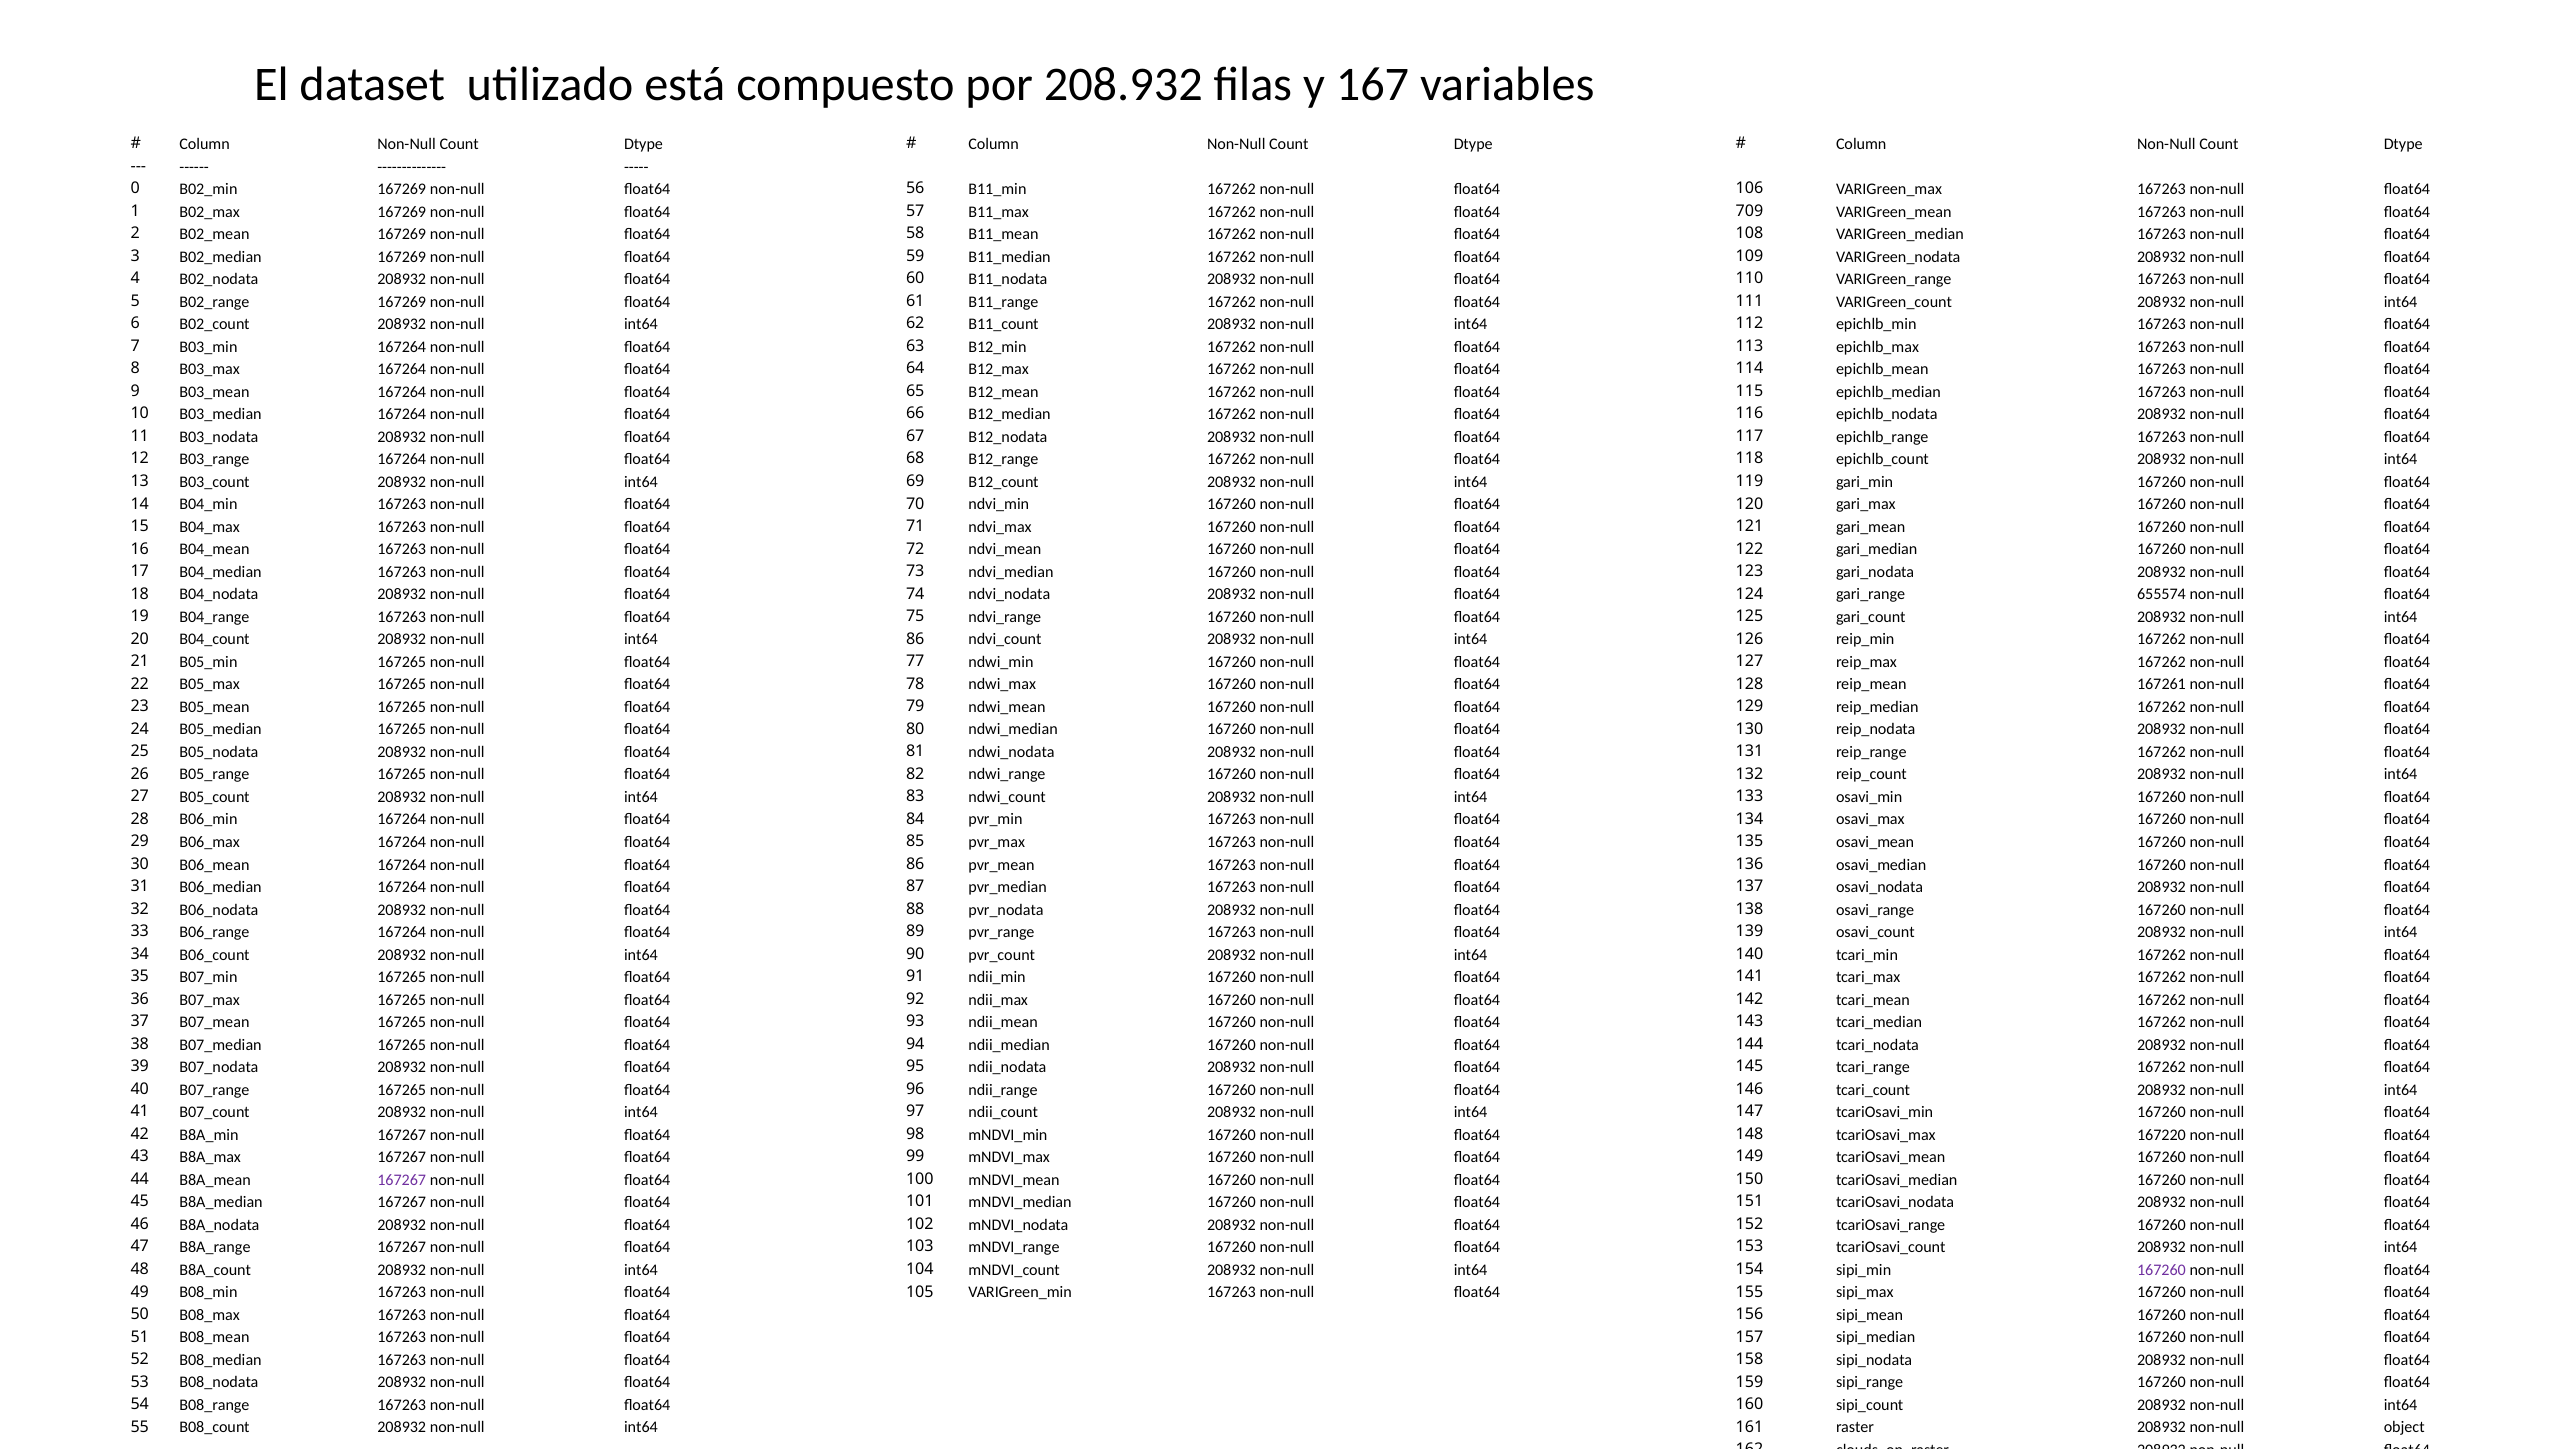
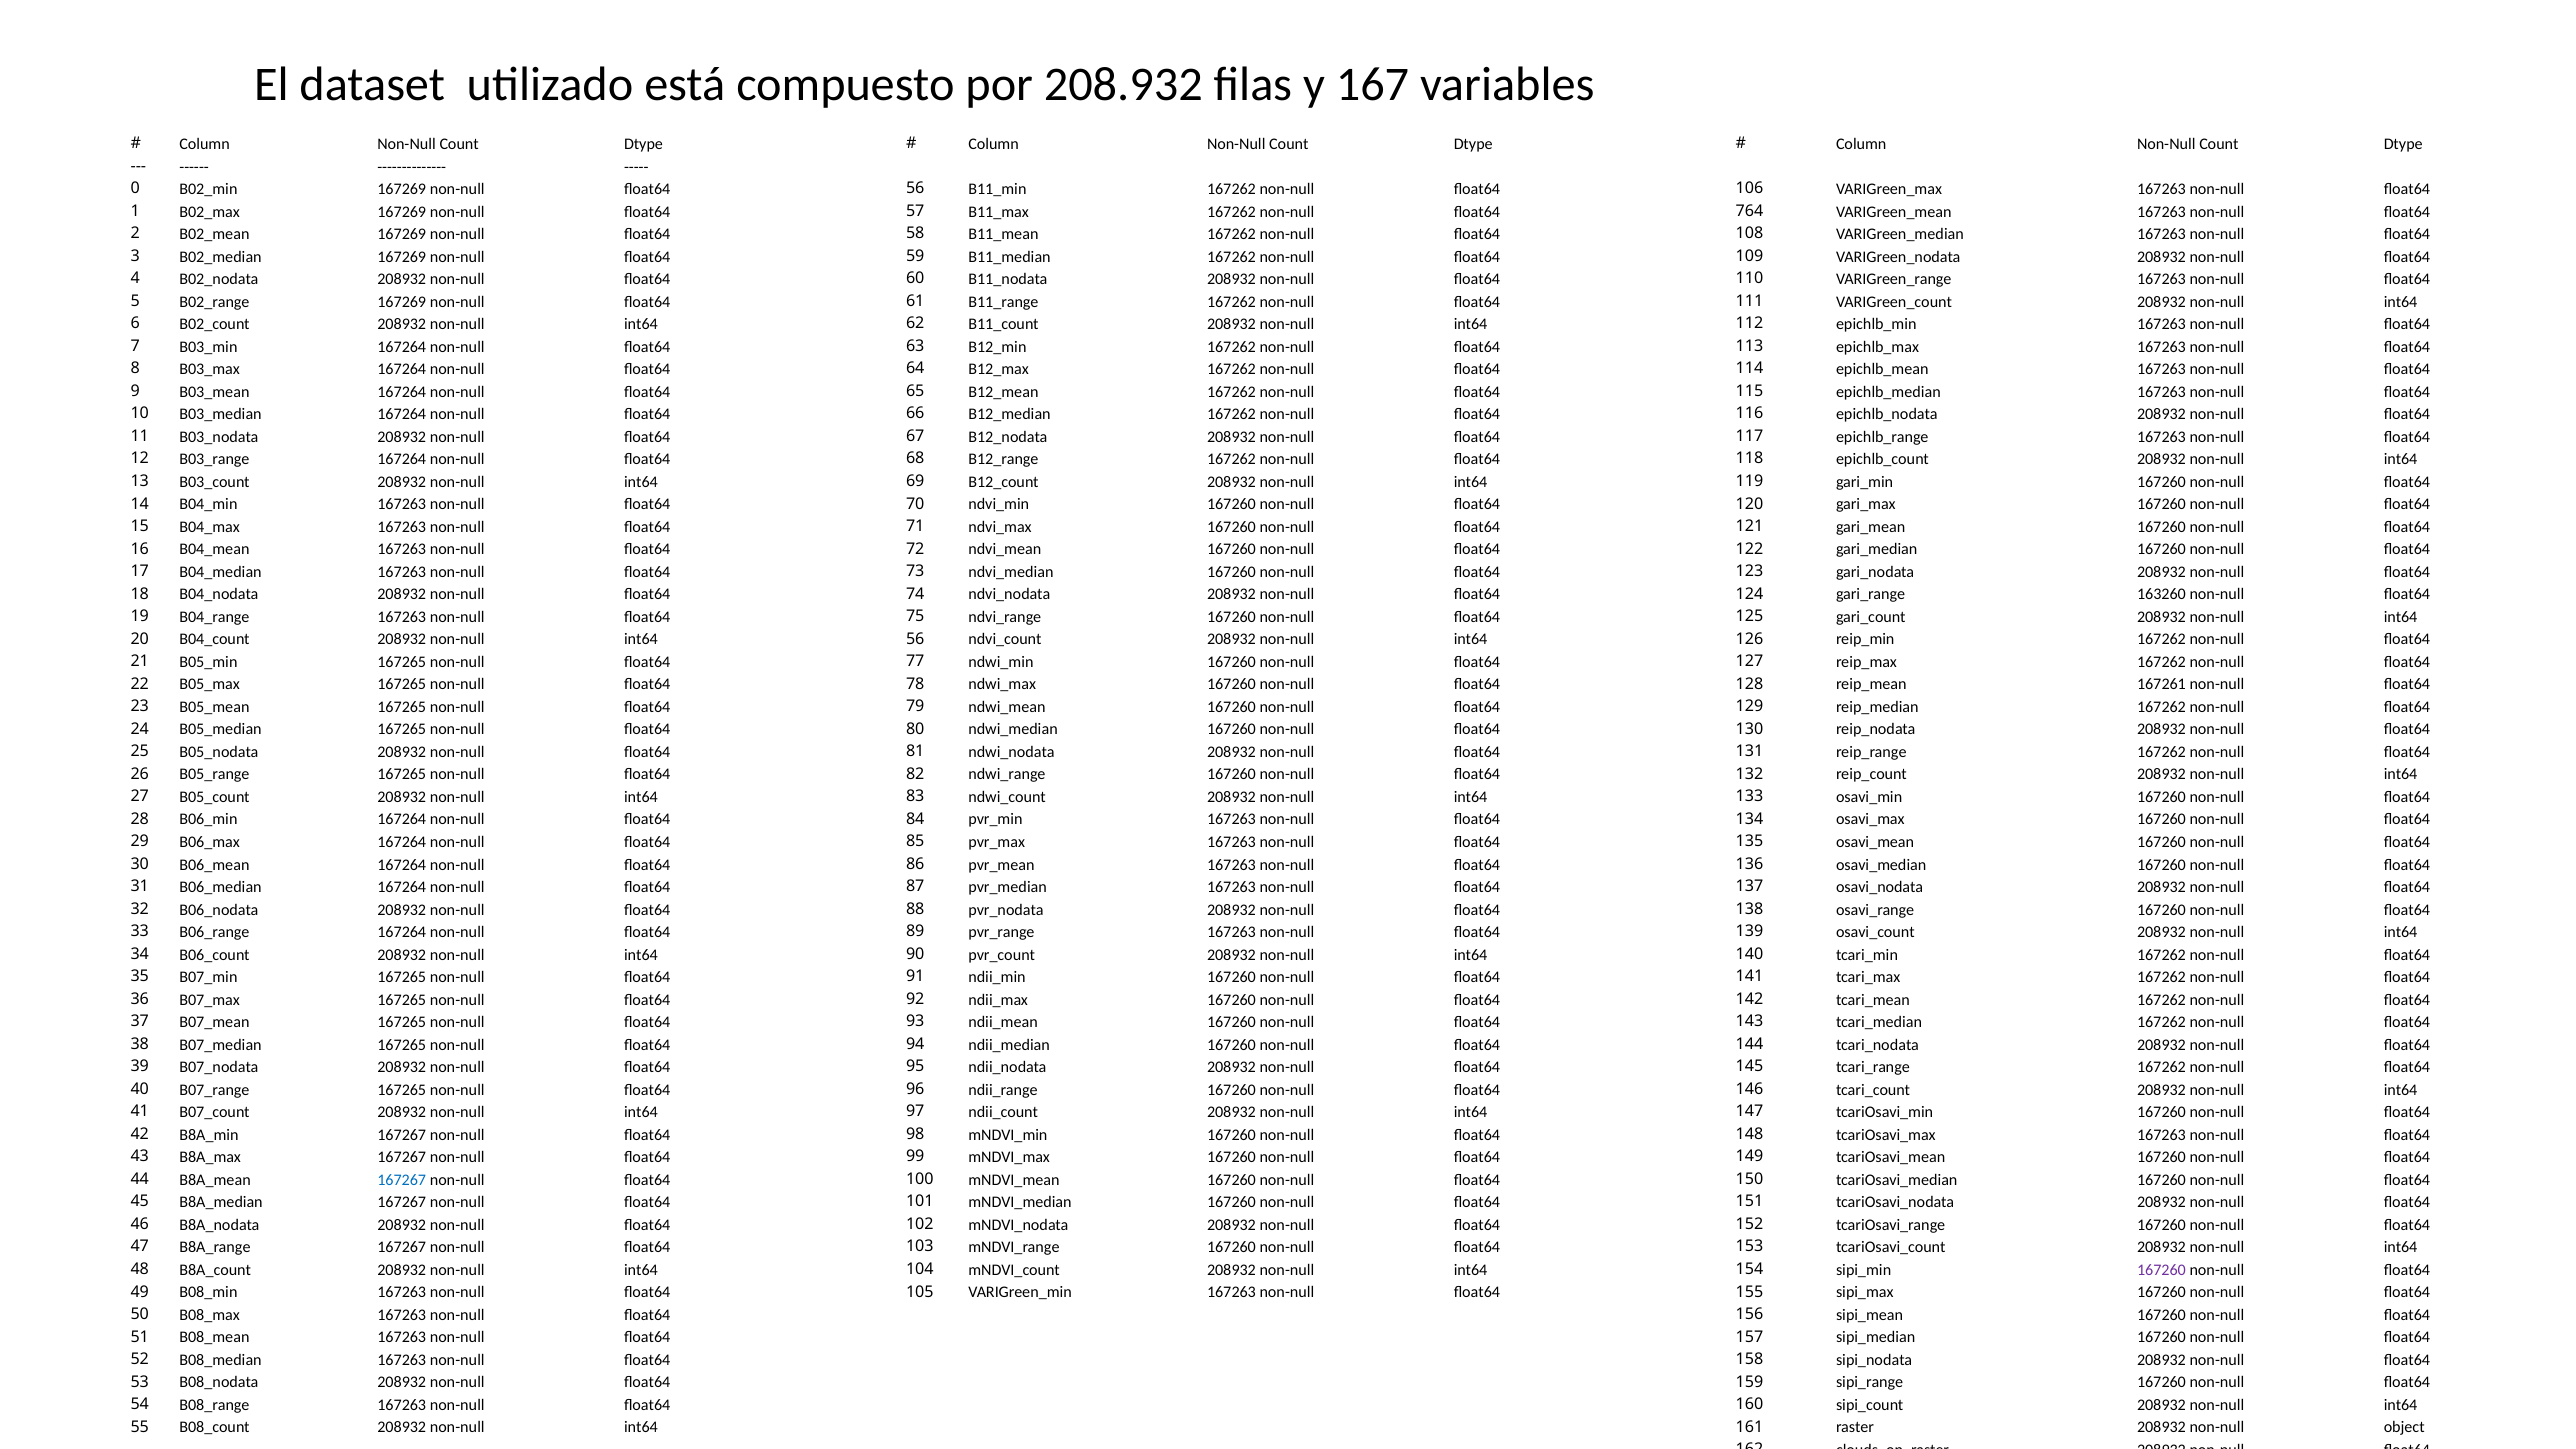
709: 709 -> 764 (1750, 211)
655574: 655574 -> 163260 (2161, 595)
int64 86: 86 -> 56 (915, 639)
167220: 167220 -> 167263 (2161, 1135)
167267 colour: purple -> blue (402, 1180)
